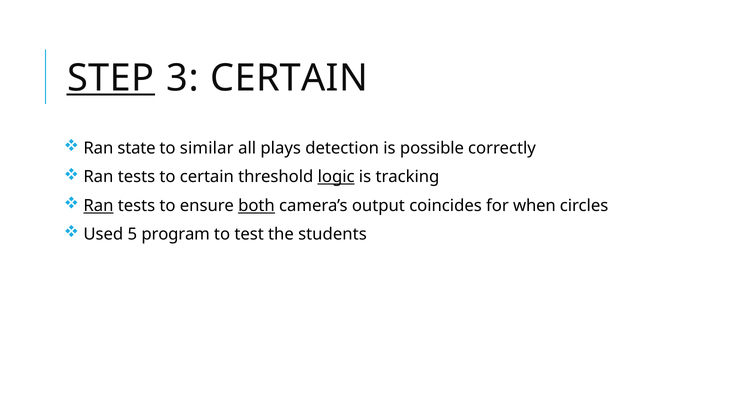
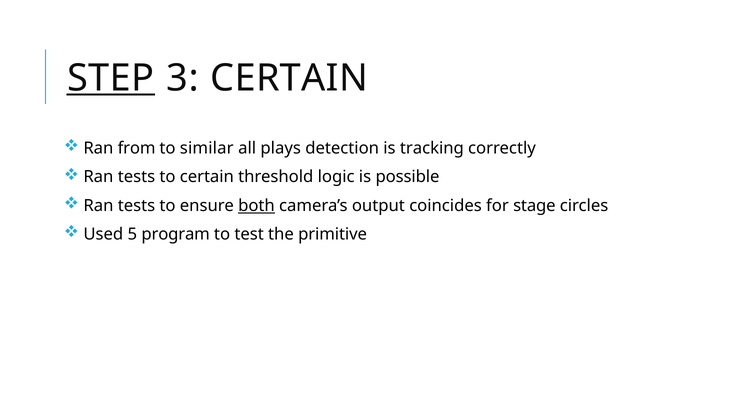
state: state -> from (137, 148)
possible: possible -> tracking (432, 148)
logic underline: present -> none (336, 177)
tracking: tracking -> possible (407, 177)
Ran underline: present -> none (98, 206)
when: when -> stage (534, 206)
students: students -> primitive (333, 234)
